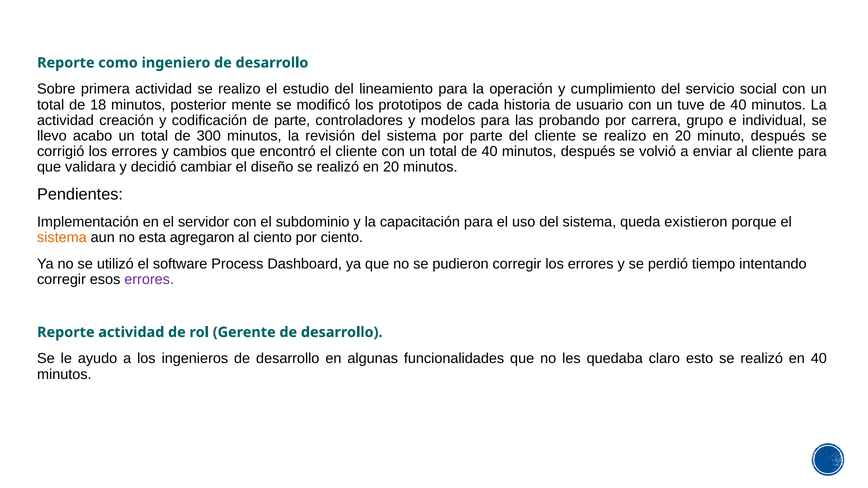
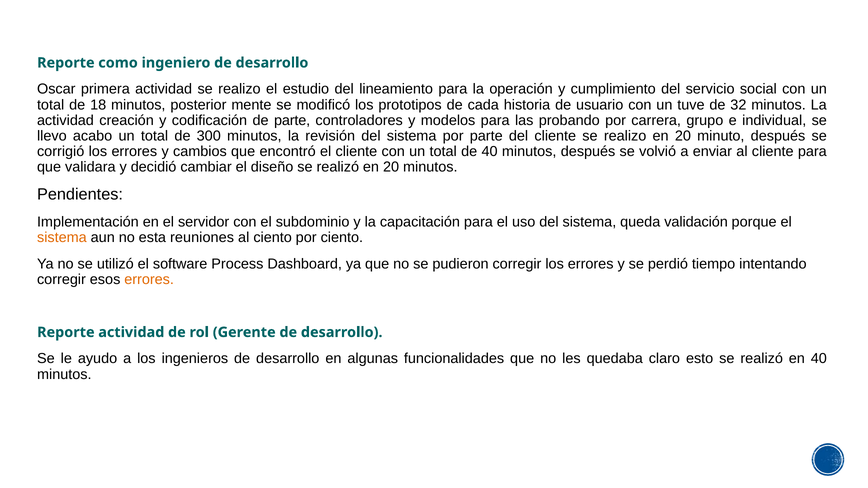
Sobre: Sobre -> Oscar (56, 89)
40: 40 -> 32 (738, 105)
existieron: existieron -> validación (696, 222)
agregaron: agregaron -> reuniones (202, 238)
errores colour: purple -> orange (149, 280)
